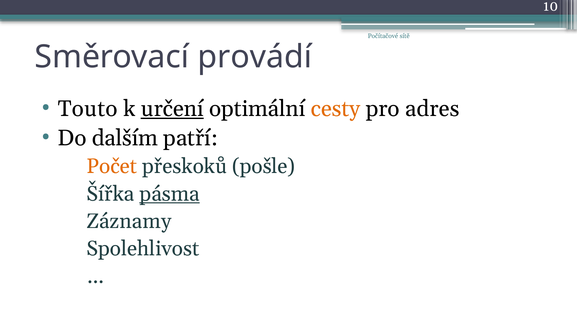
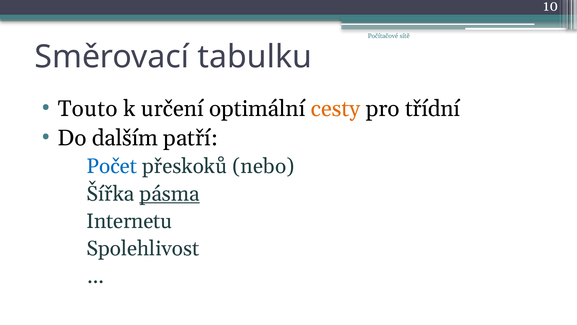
provádí: provádí -> tabulku (255, 57)
určení underline: present -> none (172, 109)
adres: adres -> třídní (433, 109)
Počet colour: orange -> blue (112, 166)
pošle: pošle -> nebo (263, 166)
Záznamy: Záznamy -> Internetu (129, 221)
